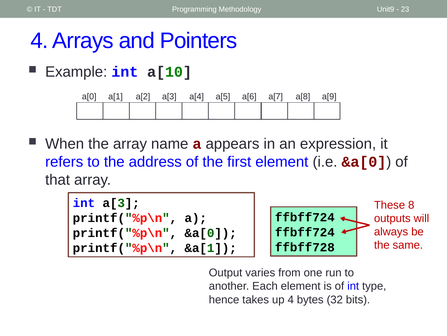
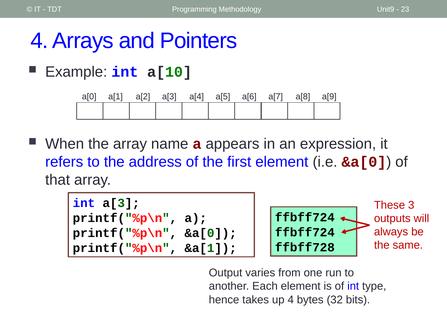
8: 8 -> 3 (411, 205)
